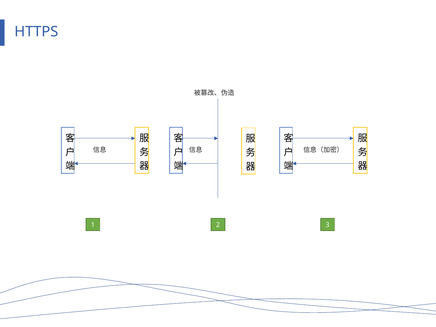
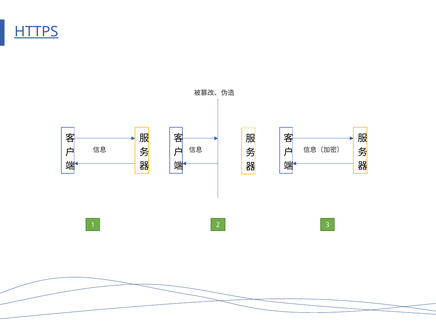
HTTPS underline: none -> present (36, 32)
